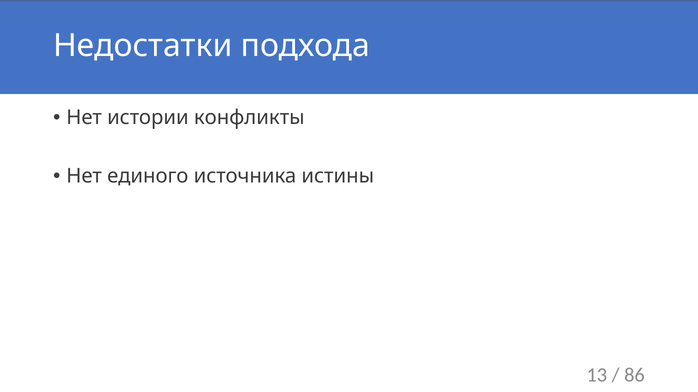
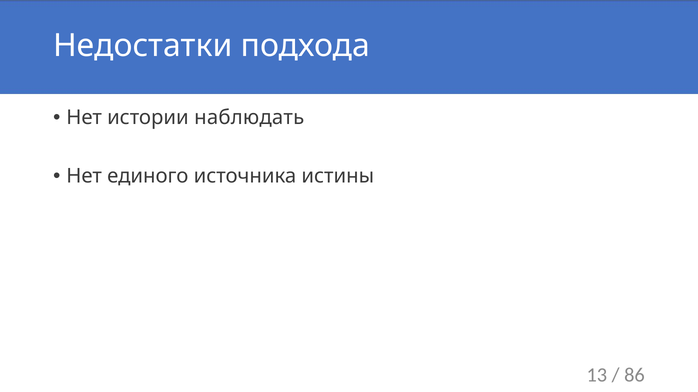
конфликты: конфликты -> наблюдать (249, 118)
